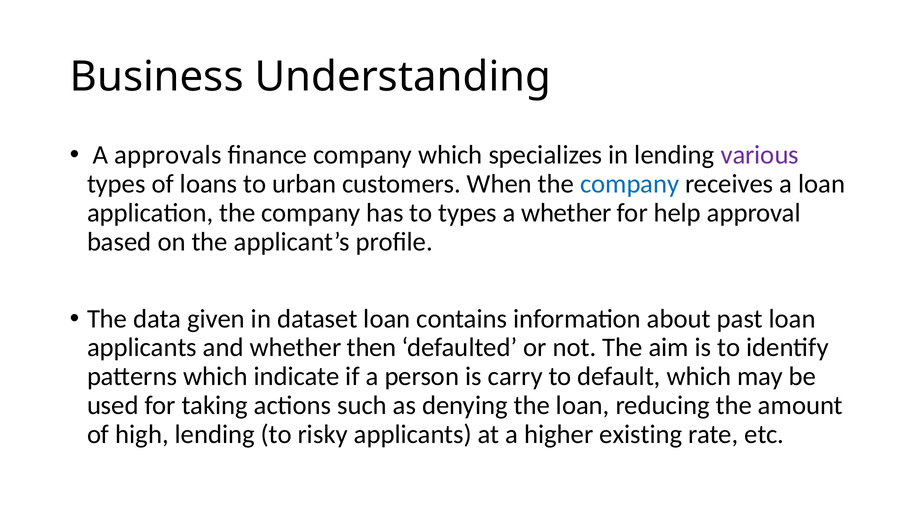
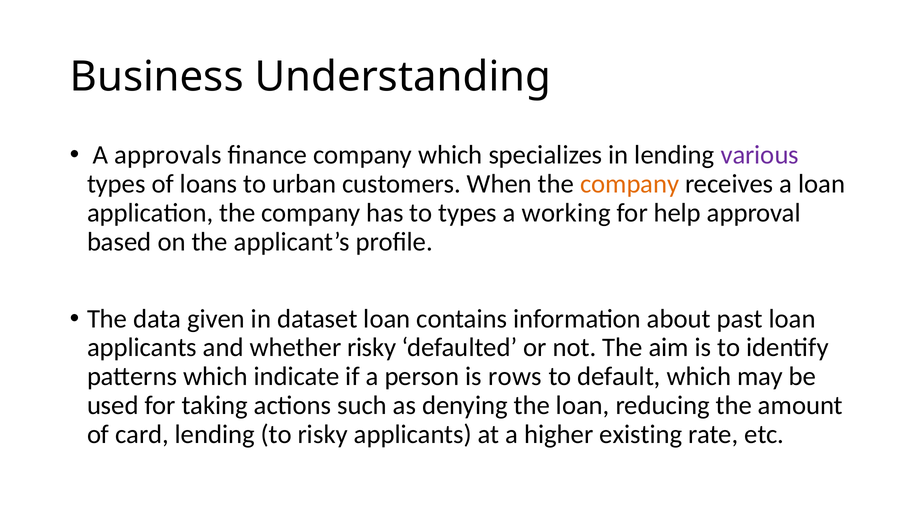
company colour: blue -> orange (630, 184)
a whether: whether -> working (566, 213)
whether then: then -> risky (372, 347)
carry: carry -> rows (515, 376)
high: high -> card (142, 434)
